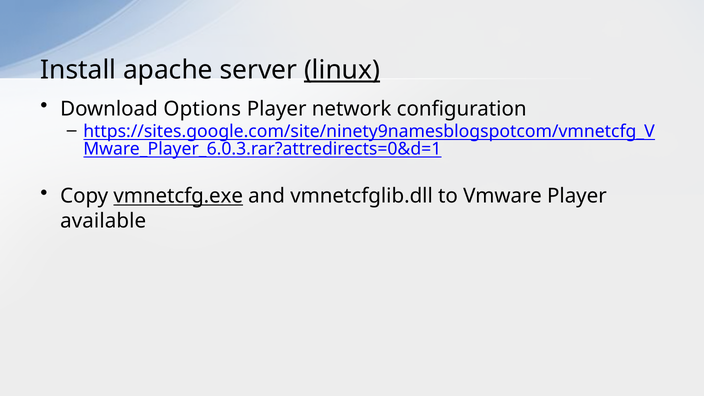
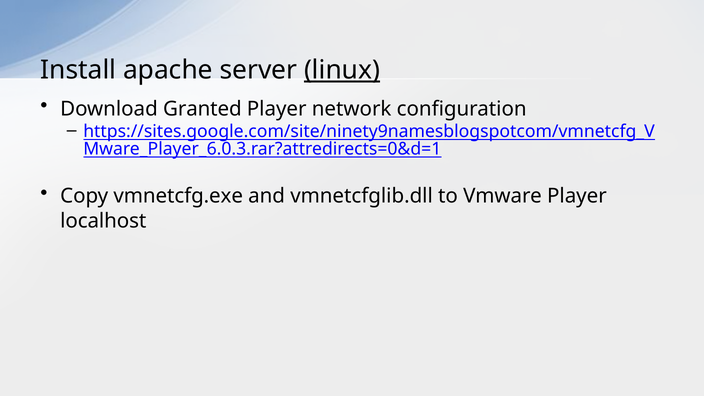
Options: Options -> Granted (202, 109)
vmnetcfg.exe underline: present -> none (178, 196)
available: available -> localhost (103, 221)
